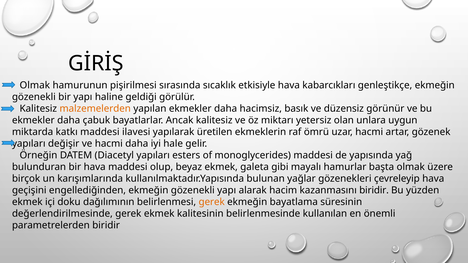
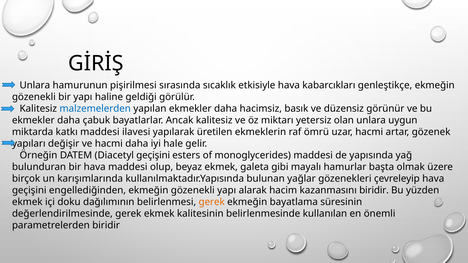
Olmak: Olmak -> Unlara (35, 85)
malzemelerden colour: orange -> blue (95, 109)
Diacetyl yapıları: yapıları -> geçişini (153, 155)
